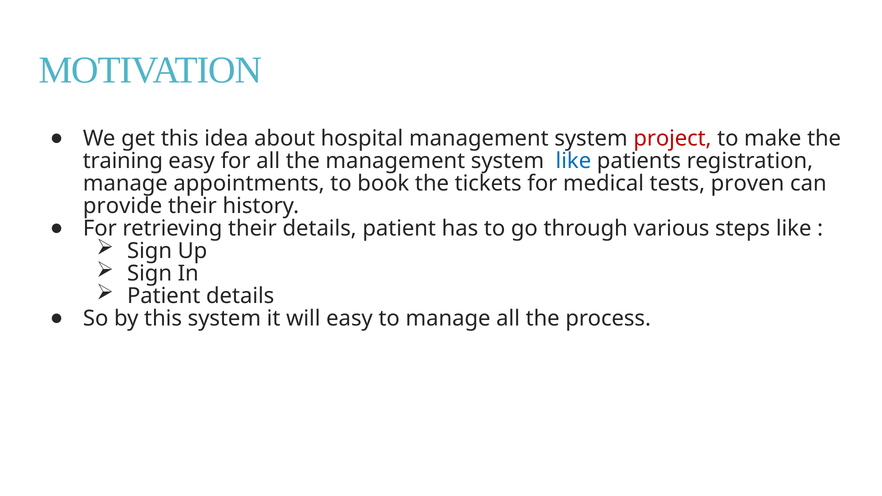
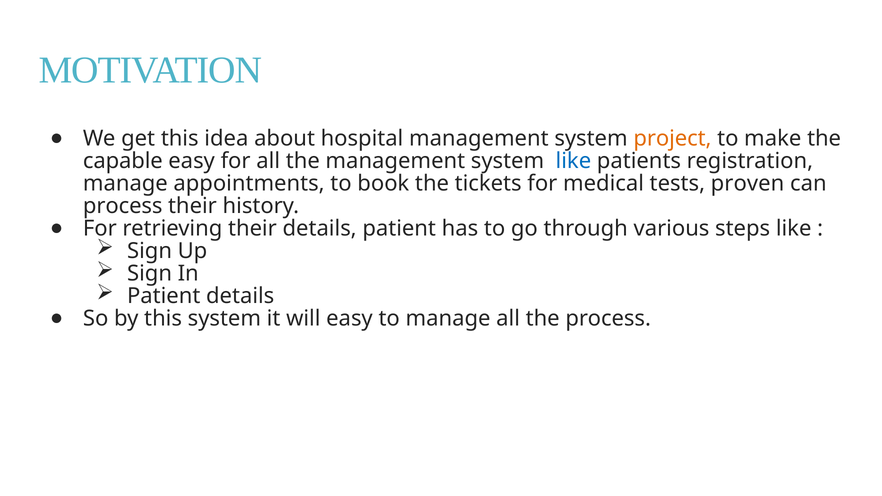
project colour: red -> orange (672, 139)
training: training -> capable (123, 161)
provide: provide -> process (123, 206)
